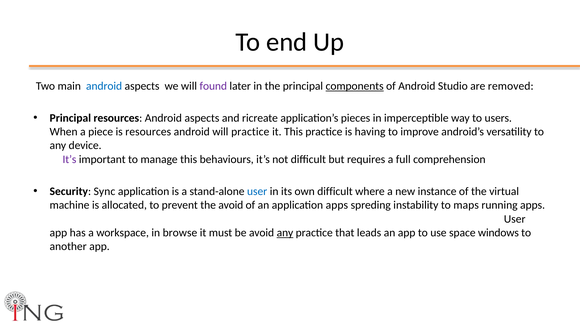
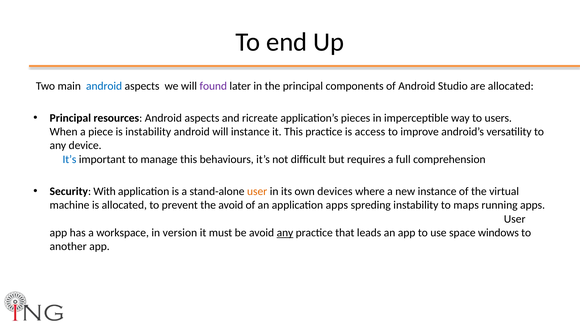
components underline: present -> none (355, 86)
are removed: removed -> allocated (511, 86)
is resources: resources -> instability (148, 132)
will practice: practice -> instance (250, 132)
having: having -> access (370, 132)
It’s colour: purple -> blue (69, 159)
Sync: Sync -> With (105, 192)
user colour: blue -> orange (257, 192)
own difficult: difficult -> devices (335, 192)
browse: browse -> version (180, 233)
